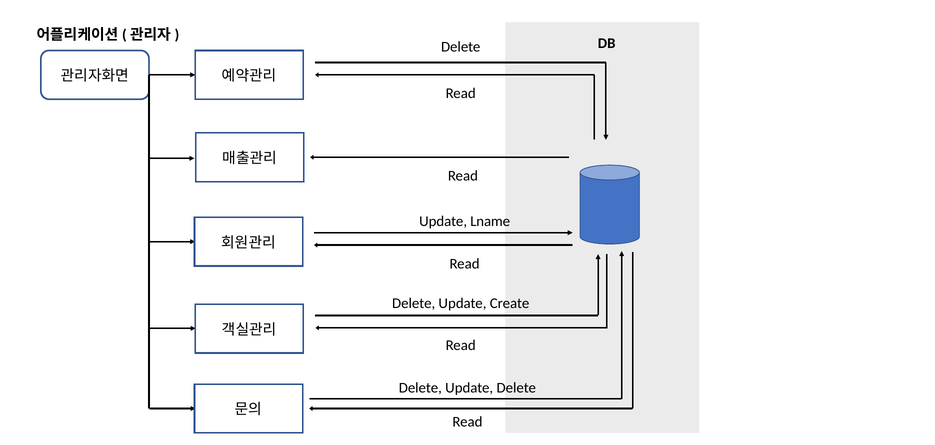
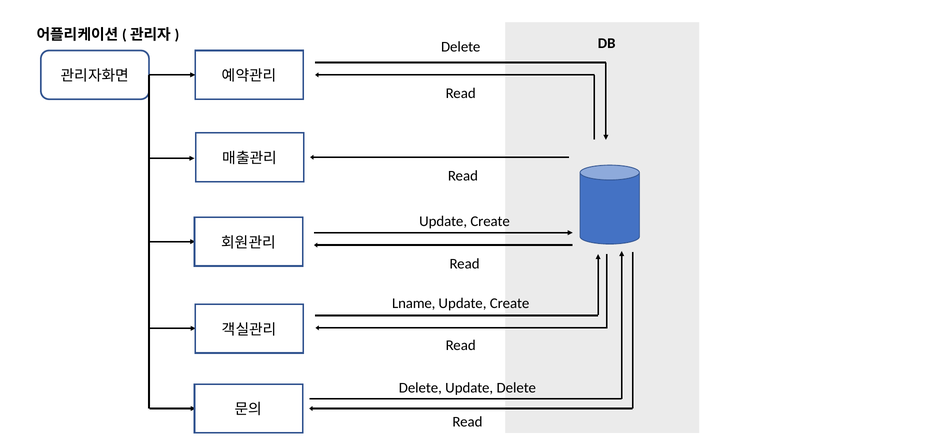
Lname: Lname -> Create (490, 222)
Delete: Delete -> Lname (414, 303)
